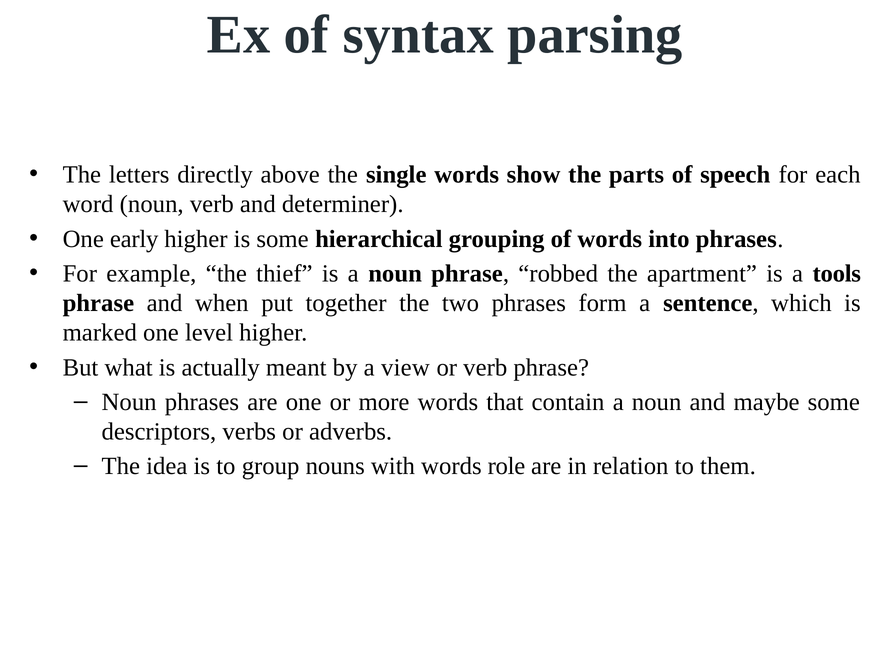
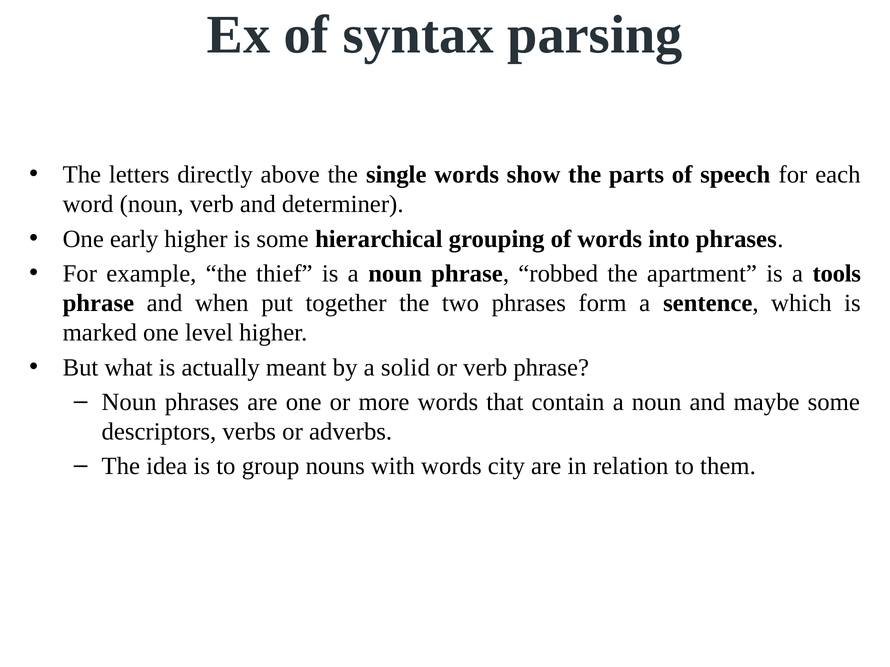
view: view -> solid (405, 368)
role: role -> city (506, 467)
